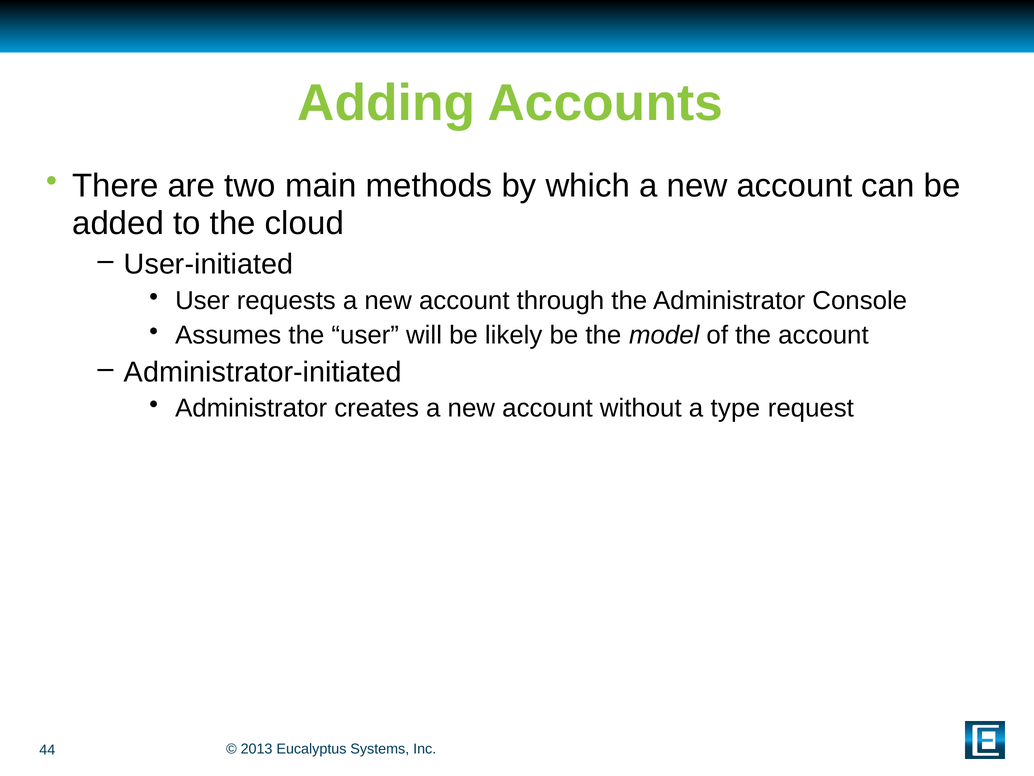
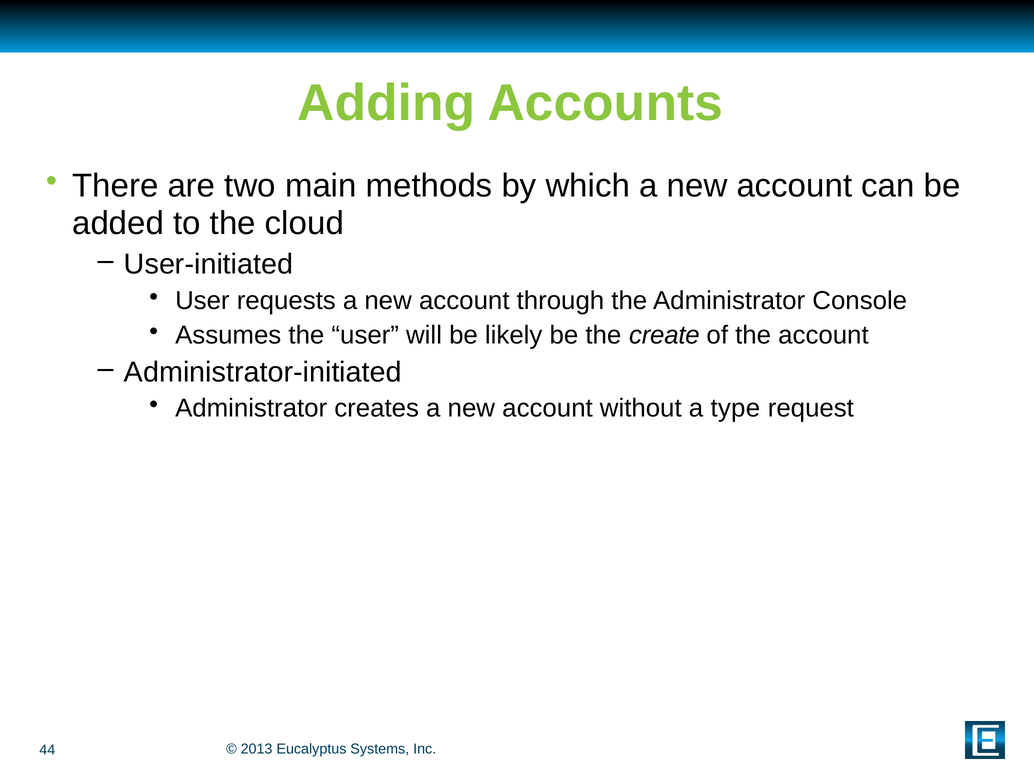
model: model -> create (664, 335)
